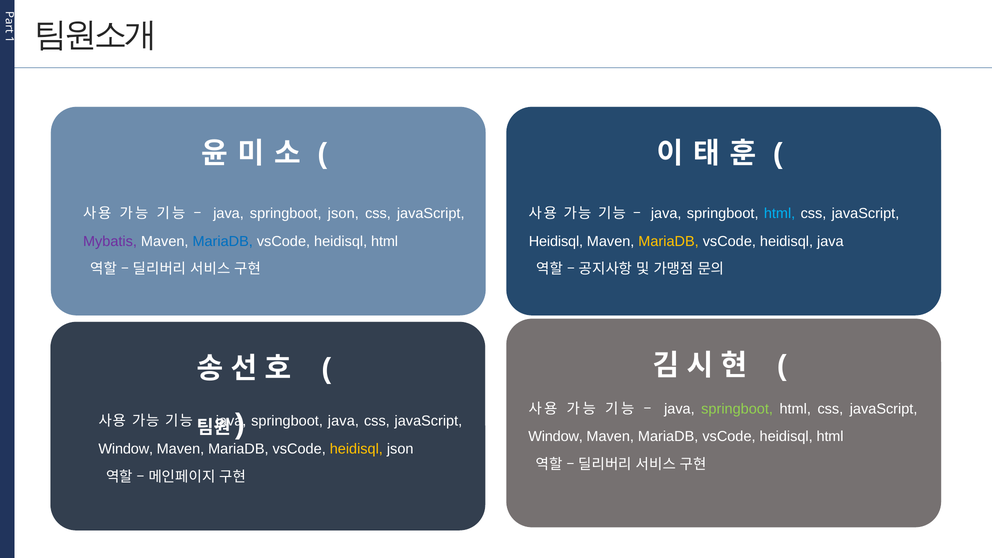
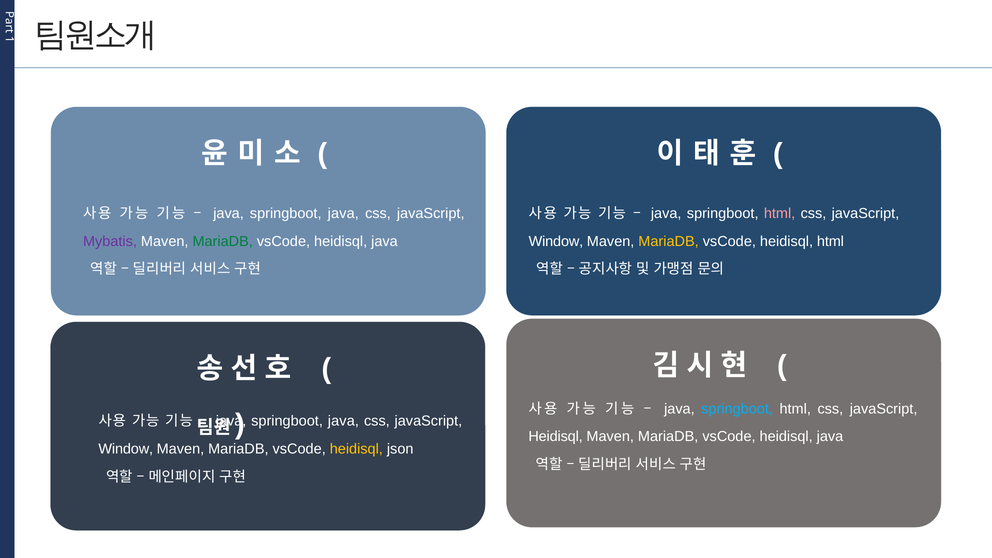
json: json -> java (343, 214)
html colour: light blue -> pink (780, 214)
MariaDB colour: blue -> green (223, 241)
html: html -> java (384, 241)
Heidisql: Heidisql -> Window (556, 241)
heidisql java: java -> html (830, 241)
springboot colour: light green -> light blue (737, 409)
Window: Window -> Heidisql (556, 437)
html: html -> java (830, 437)
